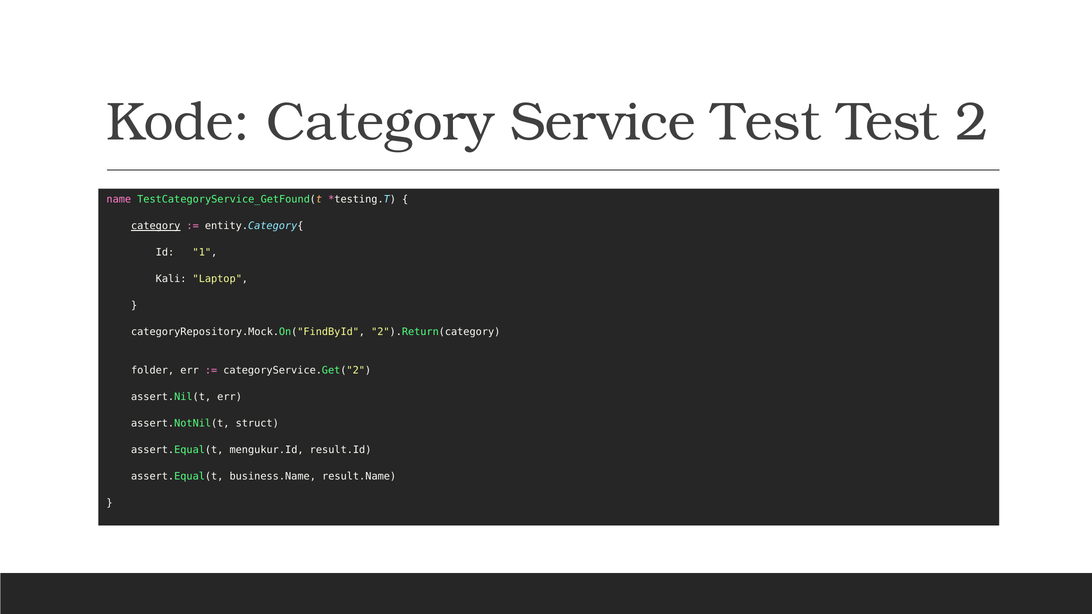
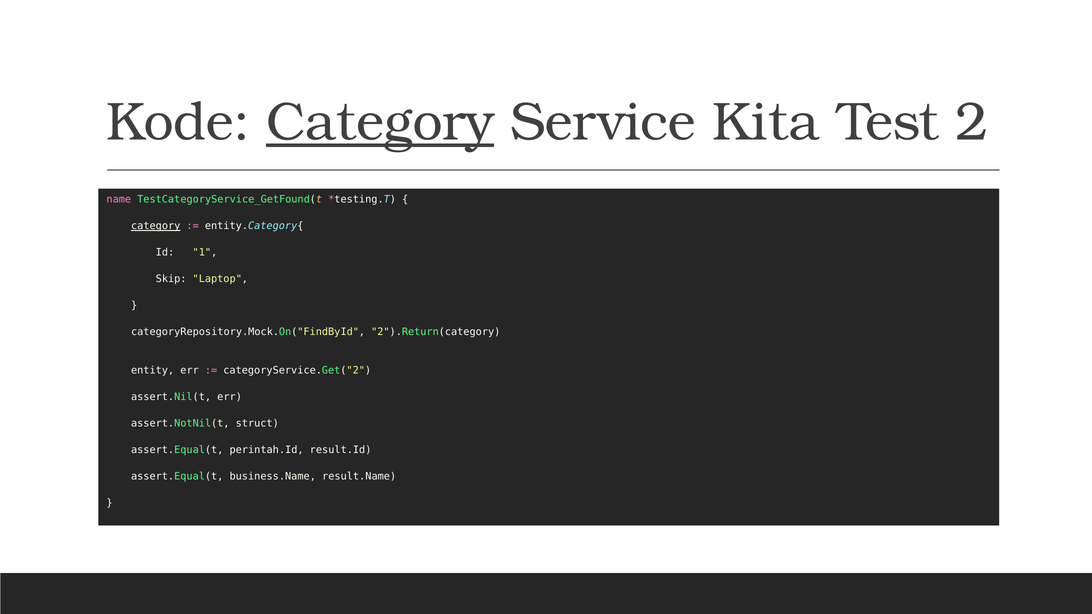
Category underline: none -> present (380, 122)
Service Test: Test -> Kita (766, 122)
Kali: Kali -> Skip (171, 279)
folder: folder -> entity (153, 371)
mengukur.Id: mengukur.Id -> perintah.Id (267, 450)
